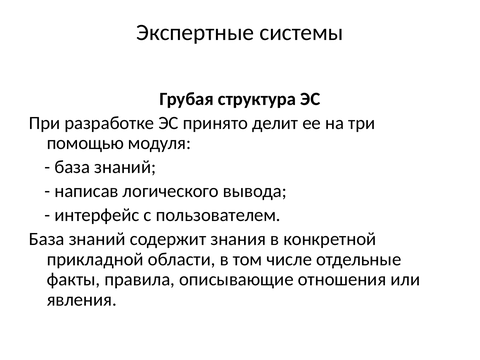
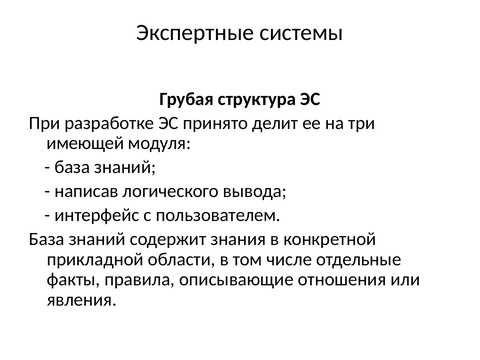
помощью: помощью -> имеющей (85, 143)
